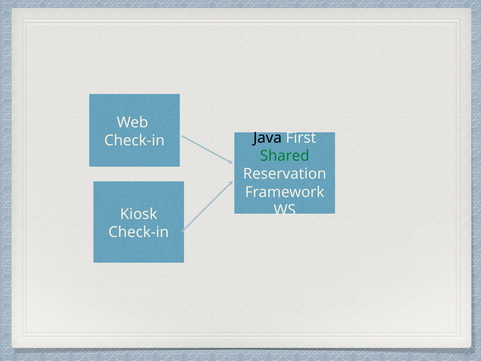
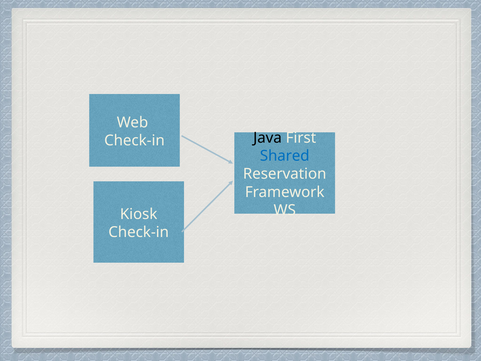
Shared colour: green -> blue (285, 156)
